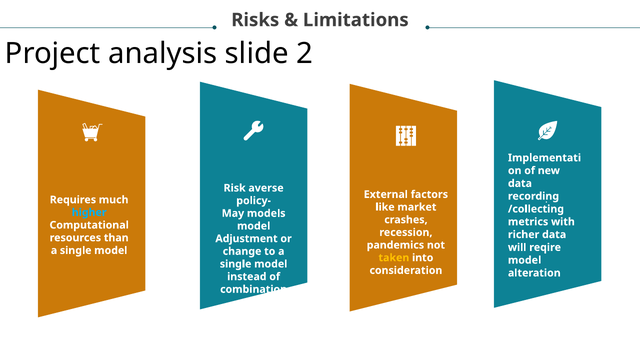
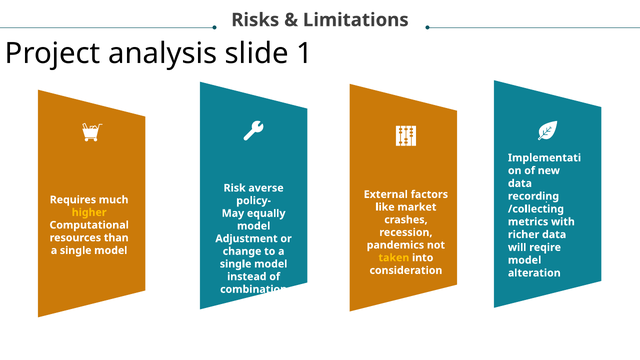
2: 2 -> 1 (305, 54)
higher colour: light blue -> yellow (89, 212)
models: models -> equally (266, 213)
